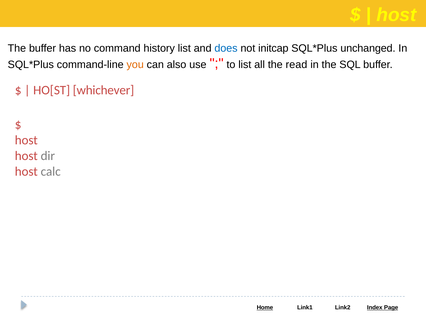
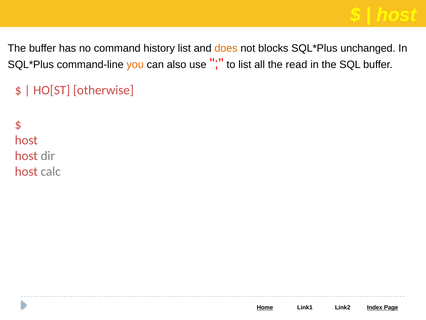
does colour: blue -> orange (226, 48)
initcap: initcap -> blocks (273, 48)
whichever: whichever -> otherwise (103, 90)
